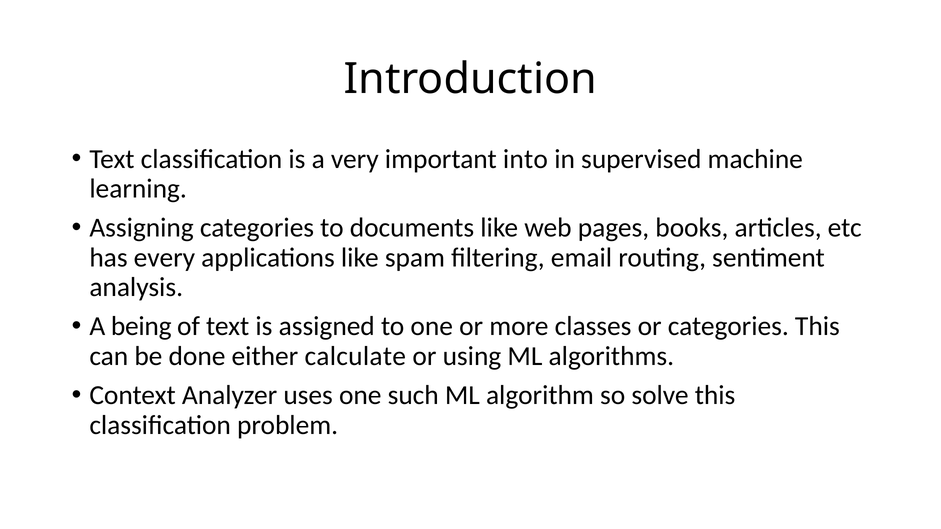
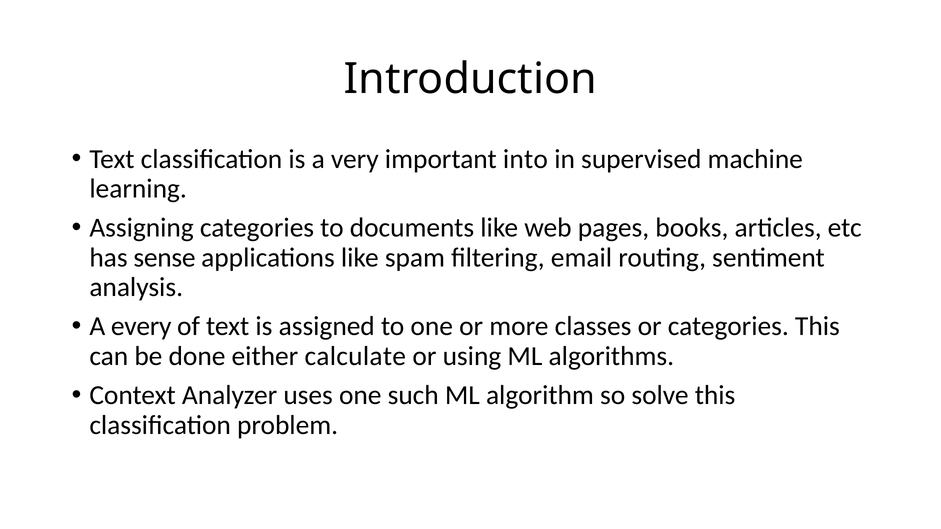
every: every -> sense (165, 258)
being: being -> every (141, 327)
